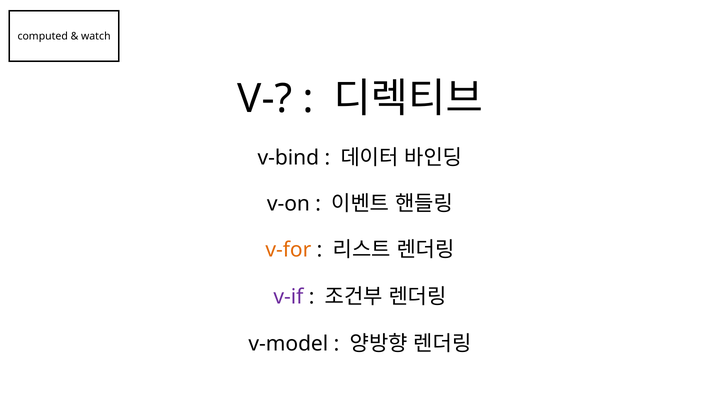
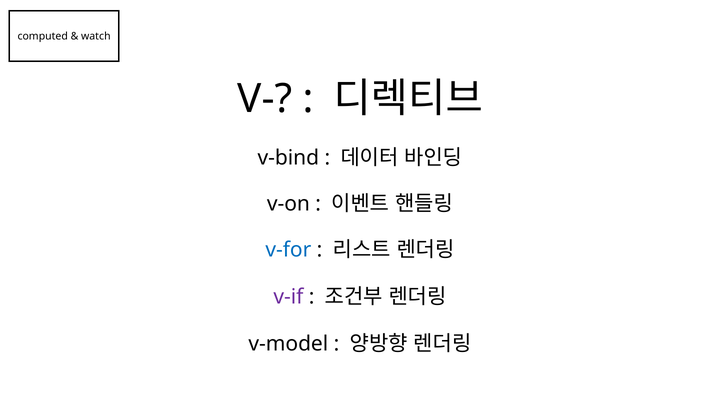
v-for colour: orange -> blue (288, 250)
